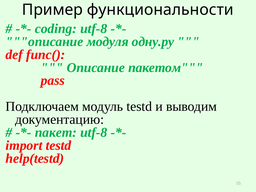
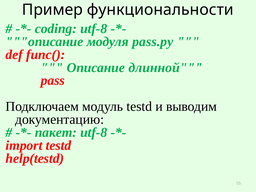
одну.py: одну.py -> pass.py (153, 42)
пакетом: пакетом -> длинной (166, 68)
